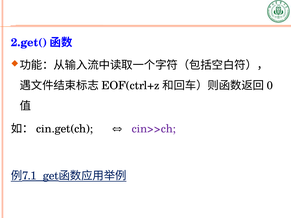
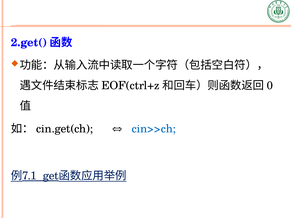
cin>>ch colour: purple -> blue (154, 129)
